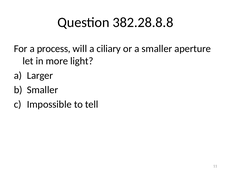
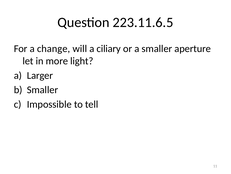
382.28.8.8: 382.28.8.8 -> 223.11.6.5 (143, 22)
process: process -> change (54, 48)
